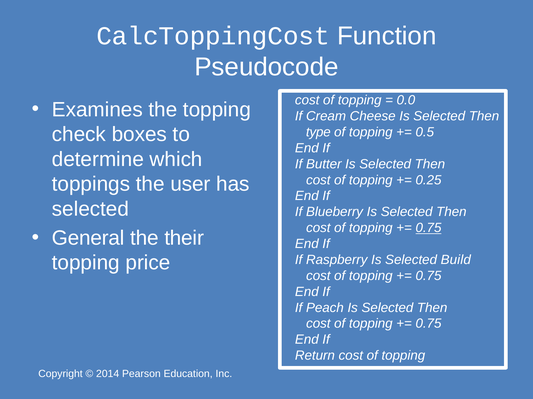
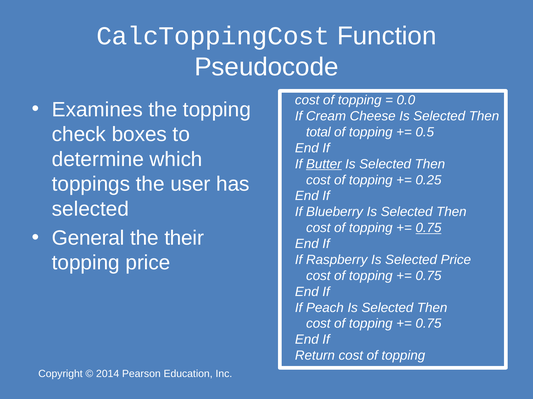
type: type -> total (318, 132)
Butter underline: none -> present (324, 164)
Selected Build: Build -> Price (456, 260)
